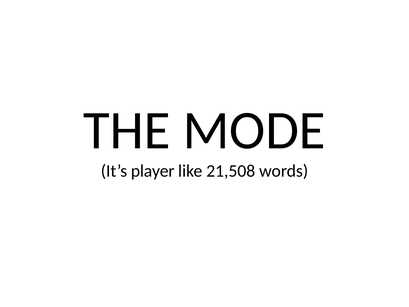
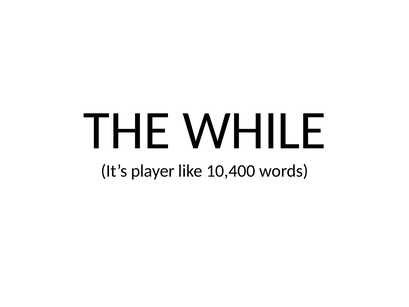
MODE: MODE -> WHILE (254, 130)
21,508: 21,508 -> 10,400 (231, 171)
